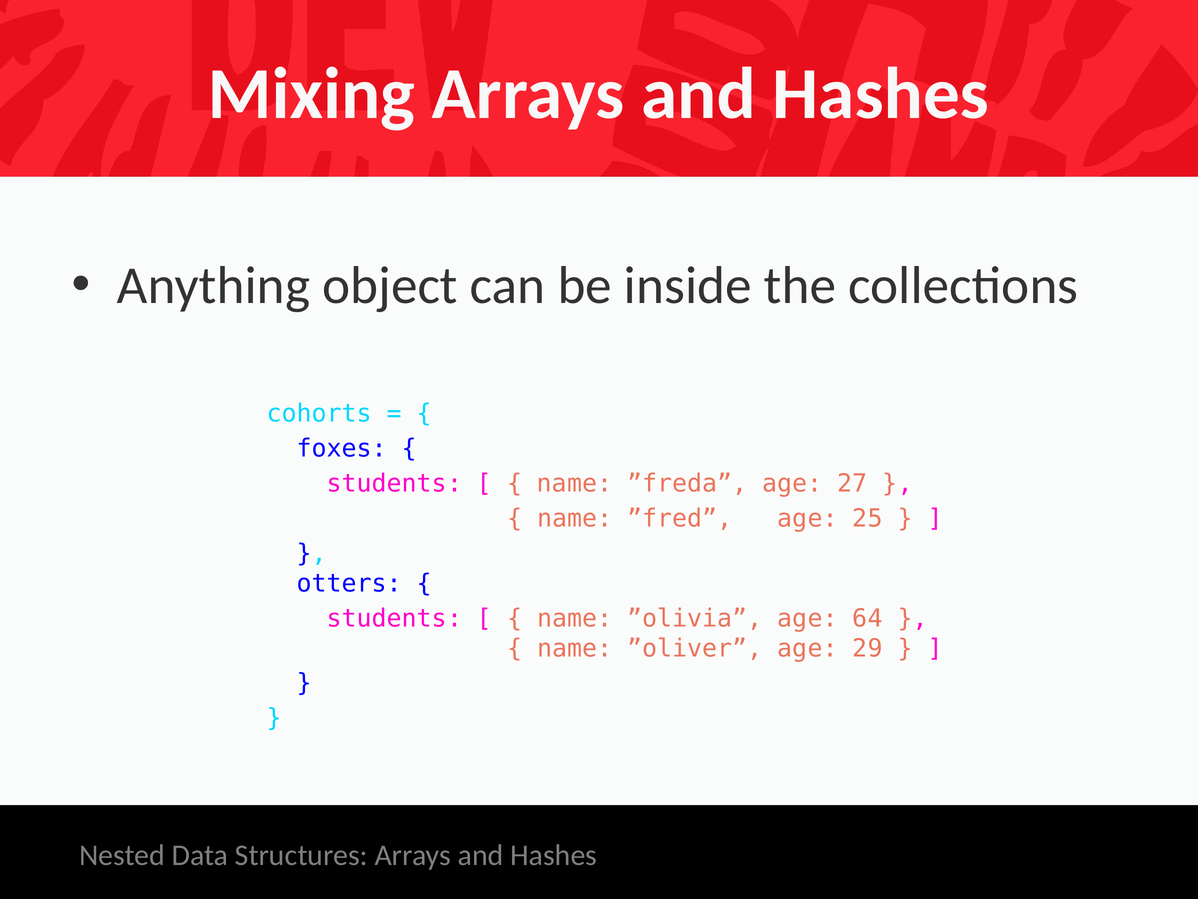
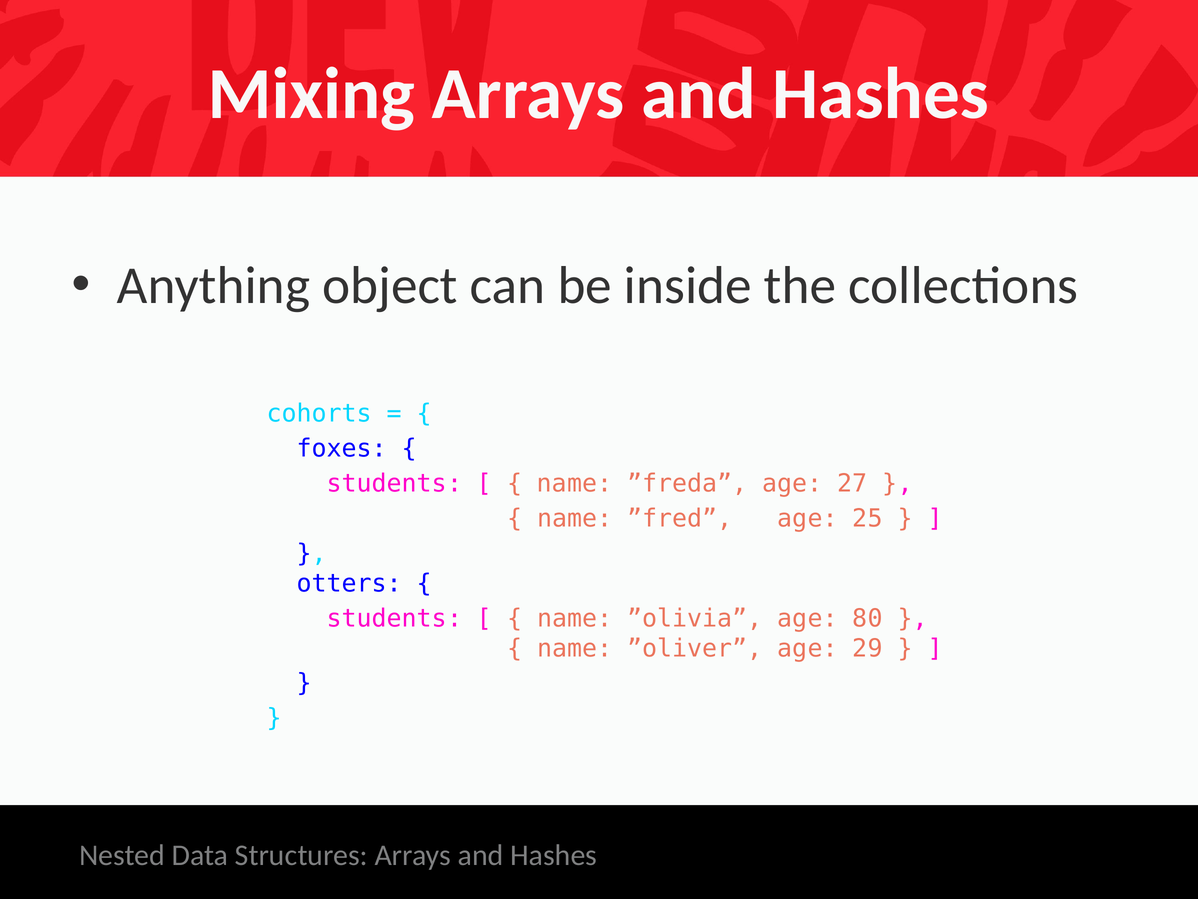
64: 64 -> 80 (868, 618)
